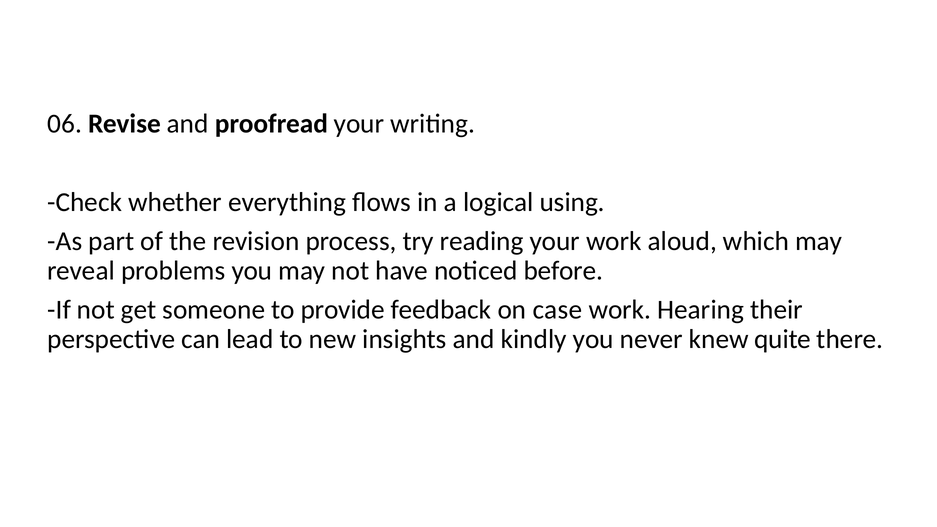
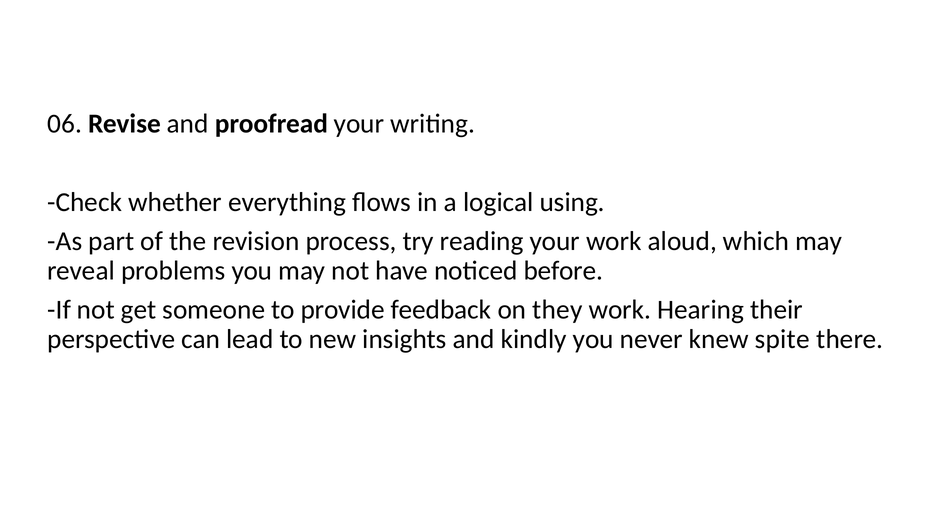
case: case -> they (557, 310)
quite: quite -> spite (782, 339)
